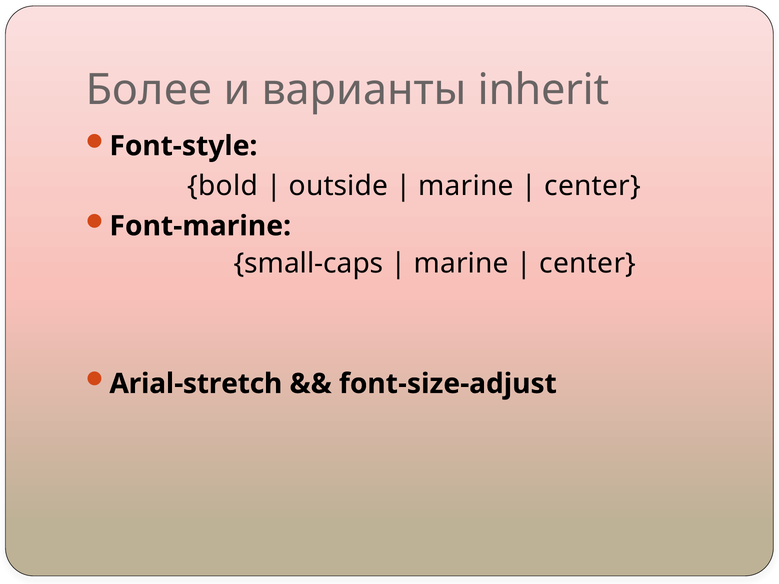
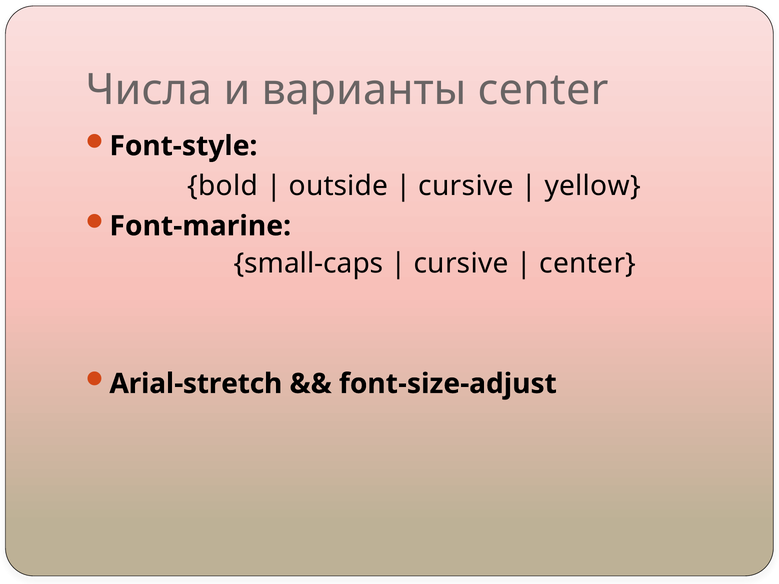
Более: Более -> Числа (149, 90)
варианты inherit: inherit -> center (543, 90)
marine: marine -> cursive (466, 186)
center: center -> yellow (593, 186)
marine: marine -> cursive (461, 264)
